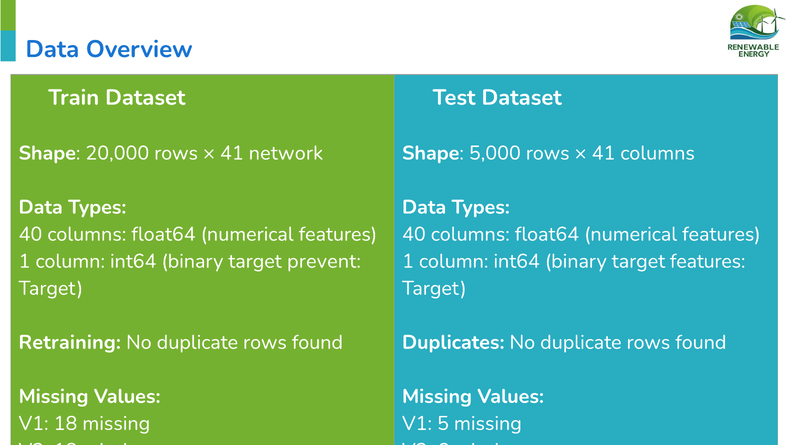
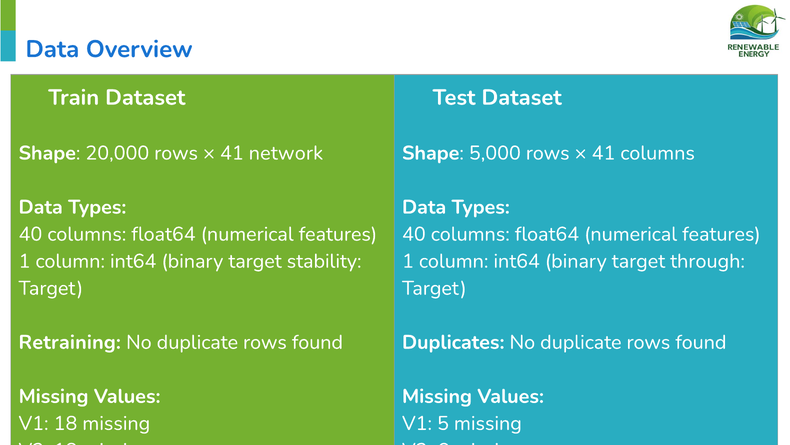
prevent: prevent -> stability (324, 261)
target features: features -> through (708, 261)
